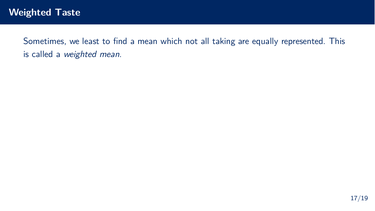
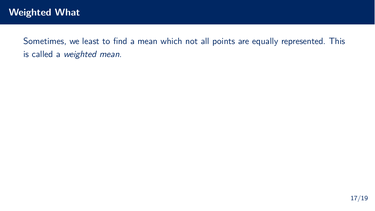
Taste: Taste -> What (68, 12)
taking: taking -> points (224, 41)
